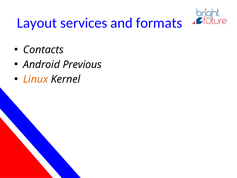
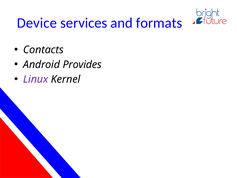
Layout: Layout -> Device (37, 23)
Previous: Previous -> Provides (82, 64)
Linux colour: orange -> purple (36, 79)
